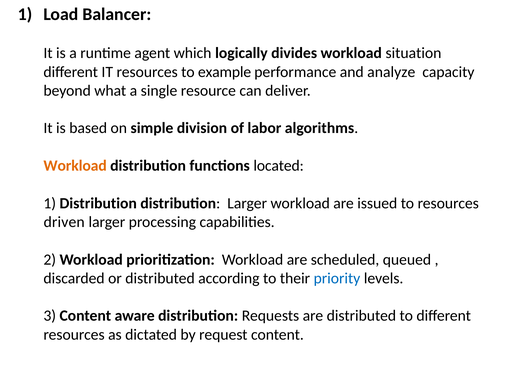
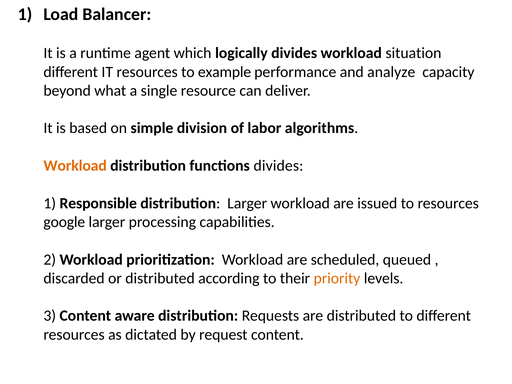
functions located: located -> divides (278, 166)
1 Distribution: Distribution -> Responsible (98, 203)
driven: driven -> google (64, 222)
priority colour: blue -> orange (337, 278)
